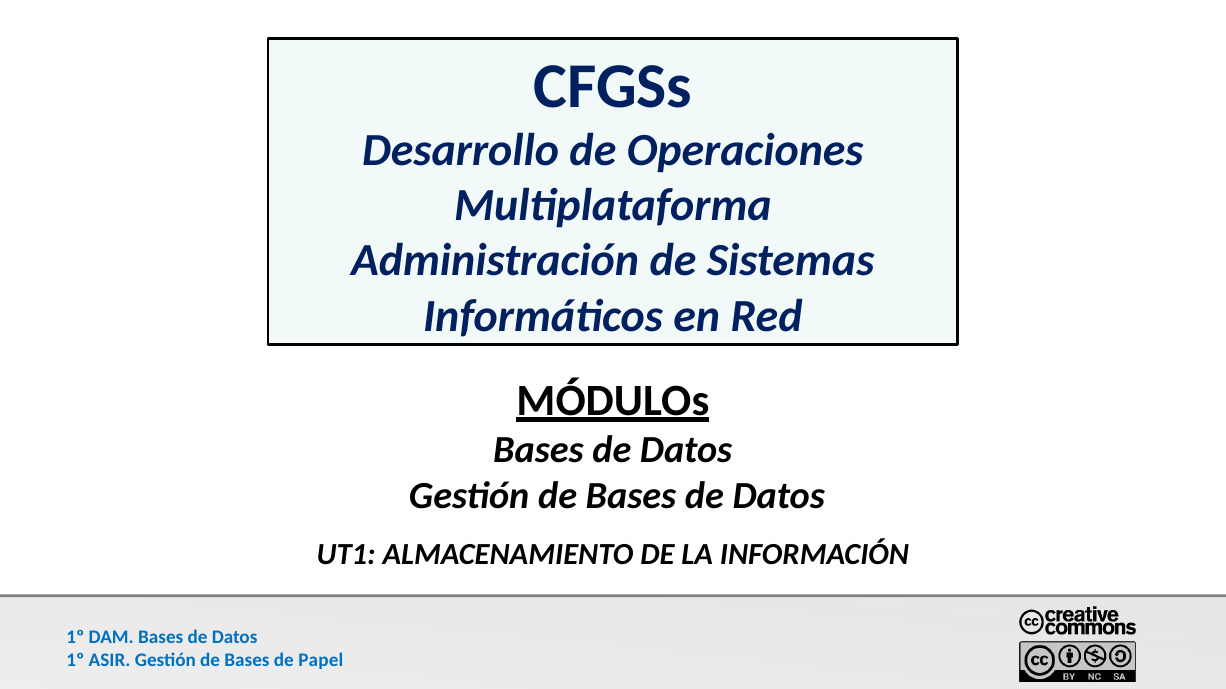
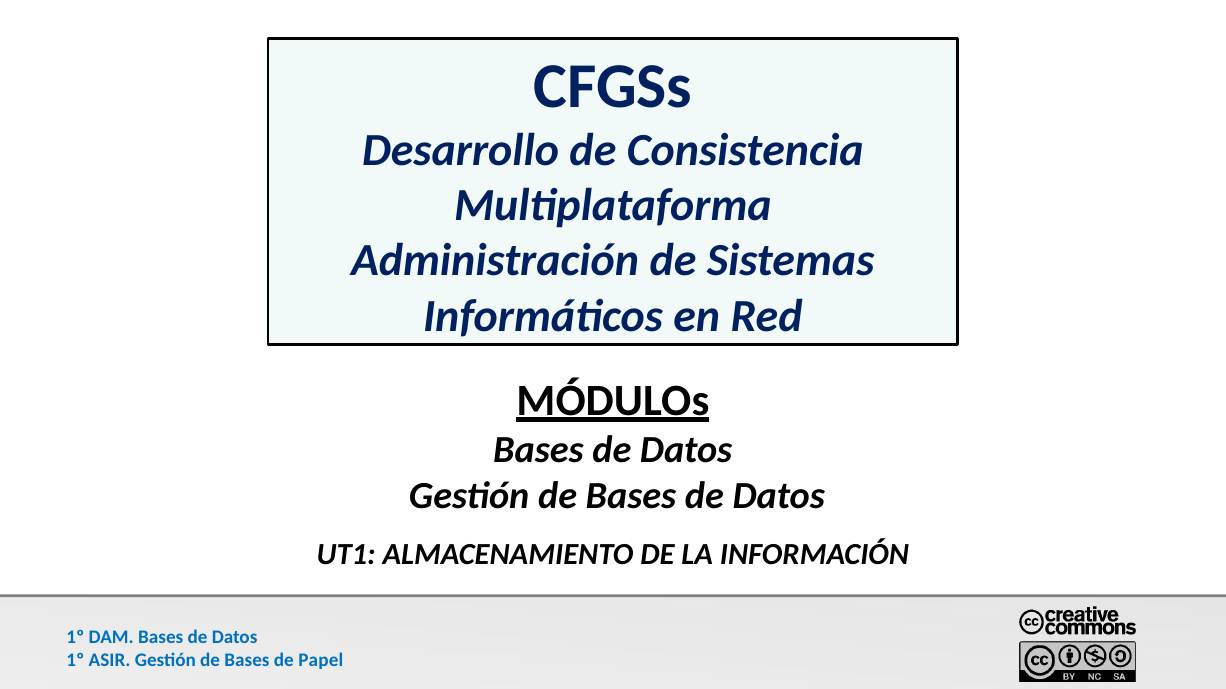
Operaciones: Operaciones -> Consistencia (745, 151)
